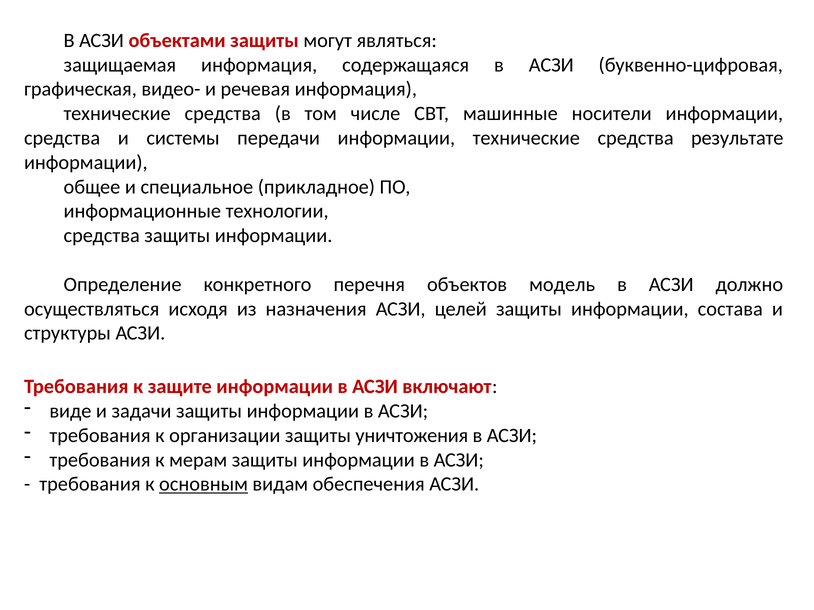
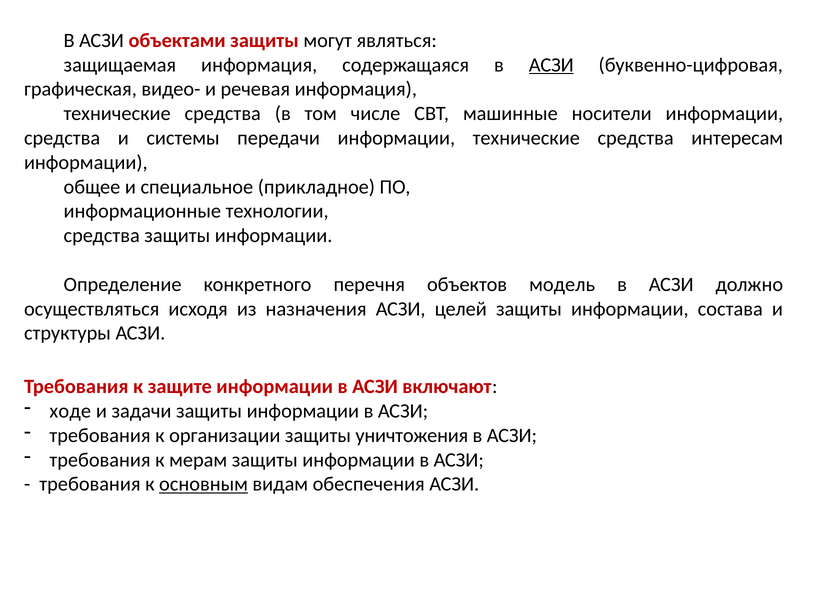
АСЗИ underline: none -> present (551, 65)
результате: результате -> интересам (737, 138)
виде: виде -> ходе (70, 411)
